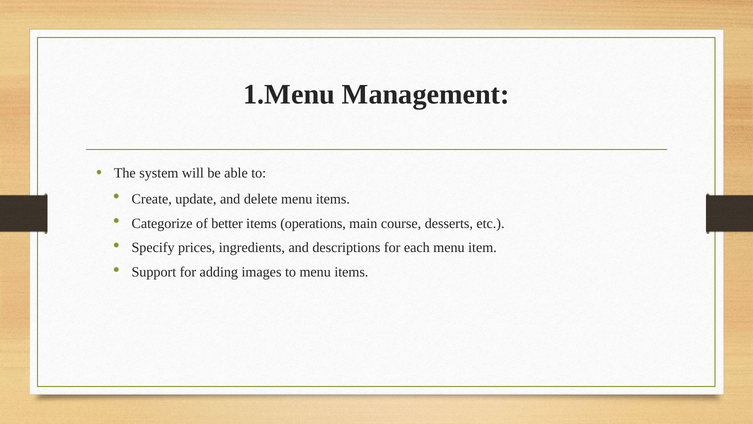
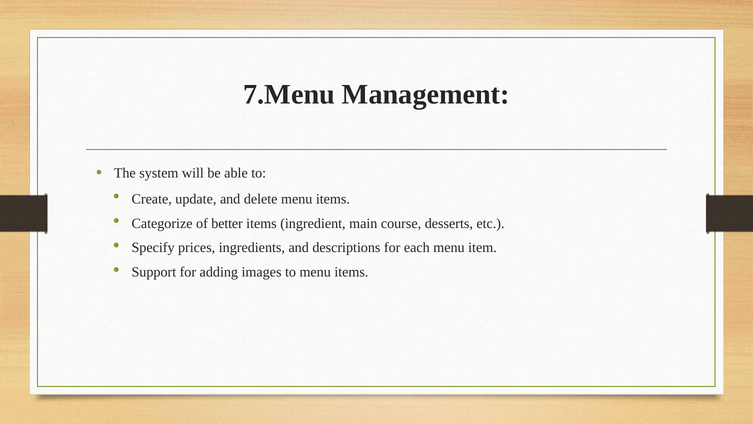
1.Menu: 1.Menu -> 7.Menu (289, 94)
operations: operations -> ingredient (313, 223)
